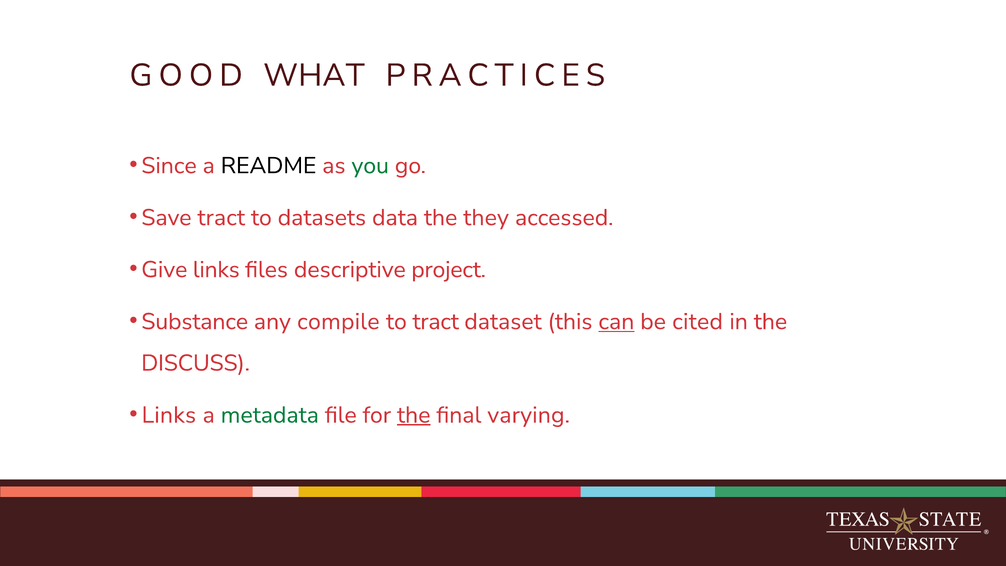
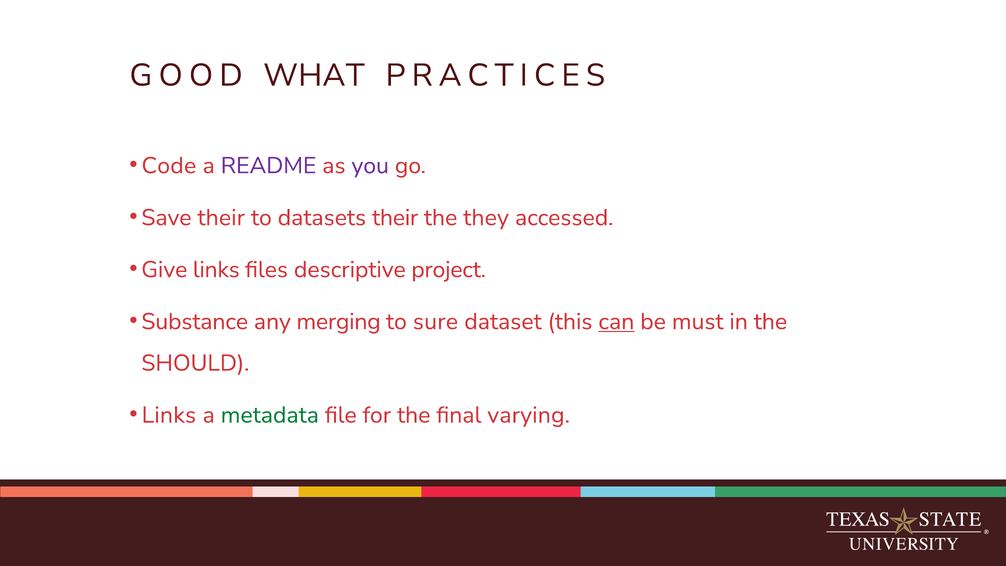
Since: Since -> Code (169, 166)
README colour: black -> purple (269, 166)
you colour: green -> purple (370, 166)
Save tract: tract -> their (221, 218)
datasets data: data -> their (395, 218)
compile: compile -> merging (339, 321)
to tract: tract -> sure (435, 321)
cited: cited -> must (698, 321)
DISCUSS: DISCUSS -> SHOULD (195, 363)
the underline: present -> none (414, 415)
